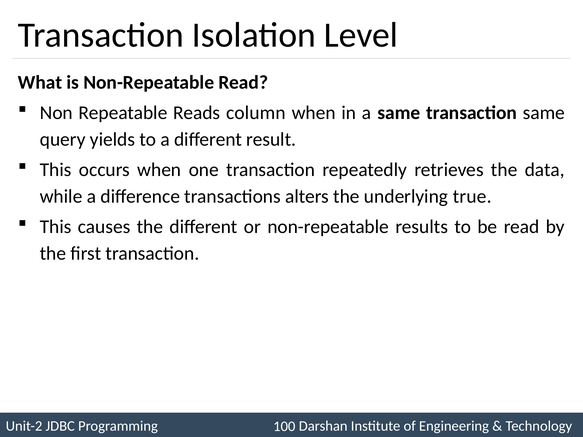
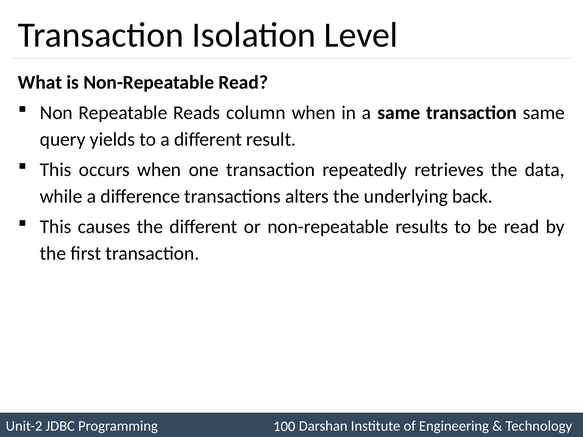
true: true -> back (472, 196)
